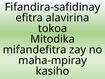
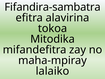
Fifandira-safidinay: Fifandira-safidinay -> Fifandira-sambatra (53, 7)
kasiho: kasiho -> lalaiko (52, 71)
